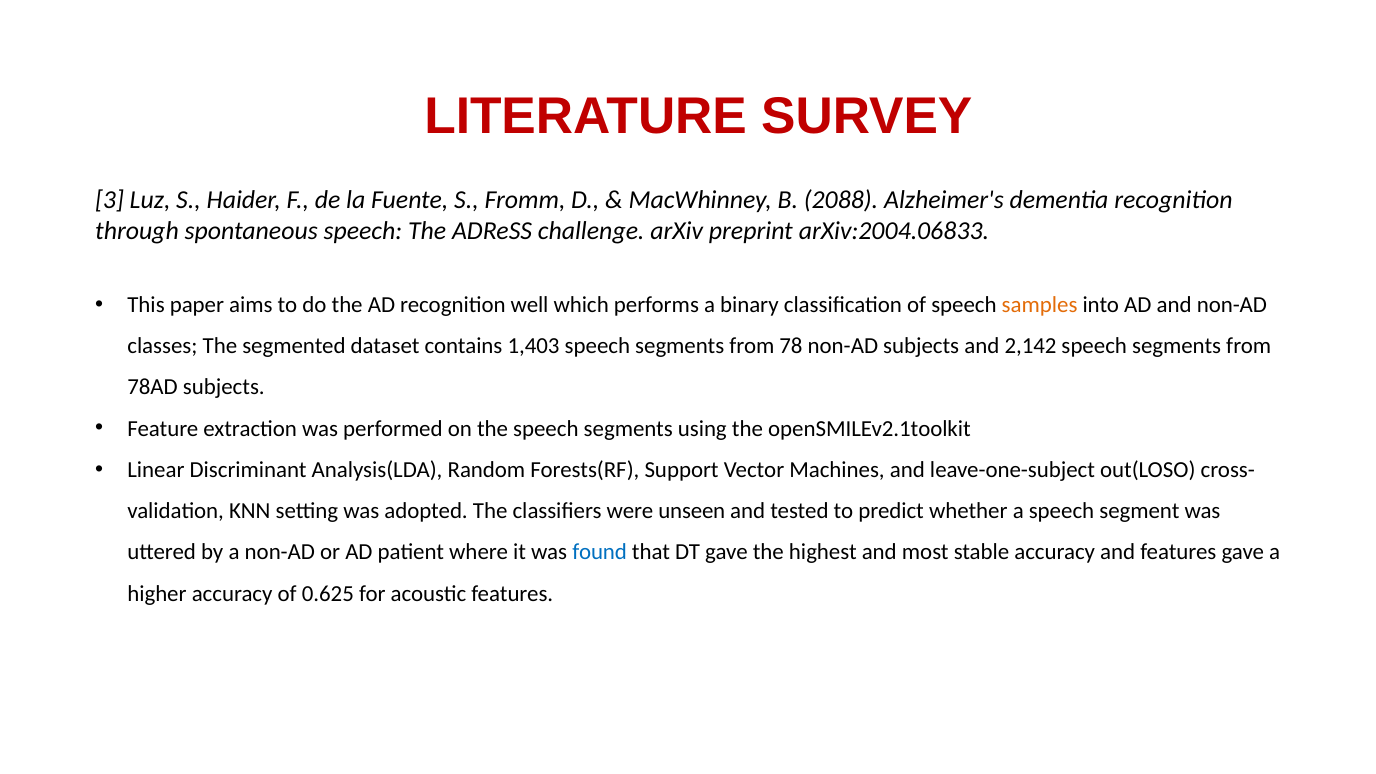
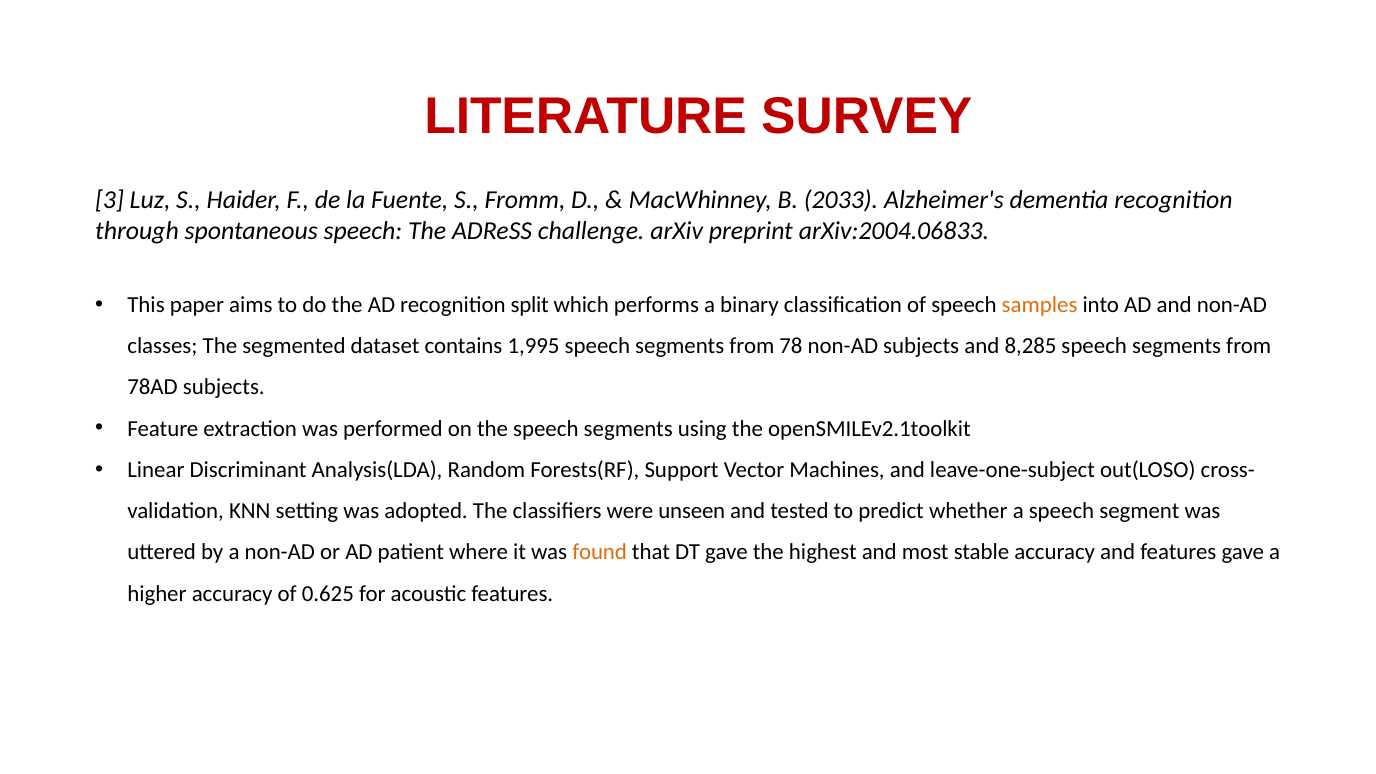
2088: 2088 -> 2033 (841, 200)
well: well -> split (530, 305)
1,403: 1,403 -> 1,995 (534, 346)
2,142: 2,142 -> 8,285 (1030, 346)
found colour: blue -> orange (600, 552)
